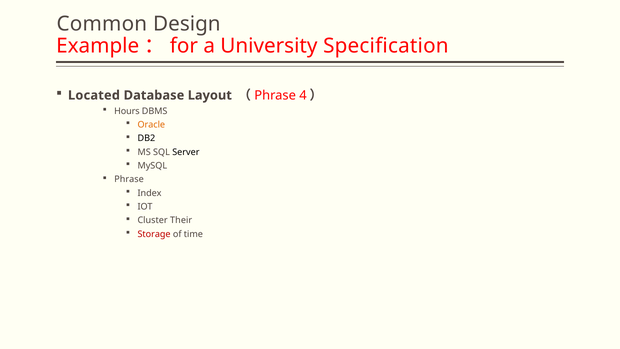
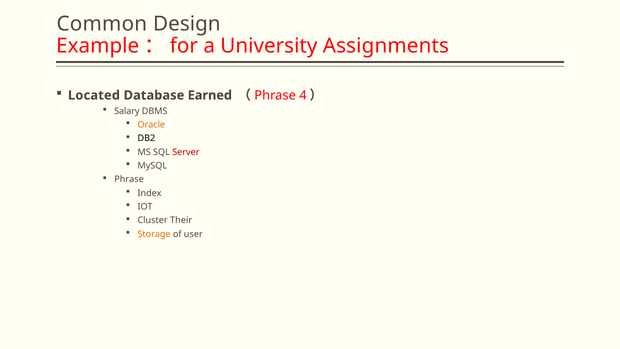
Specification: Specification -> Assignments (386, 46)
Layout: Layout -> Earned (210, 95)
Hours: Hours -> Salary (127, 111)
Server colour: black -> red (186, 152)
Storage colour: red -> orange (154, 234)
time: time -> user (193, 234)
